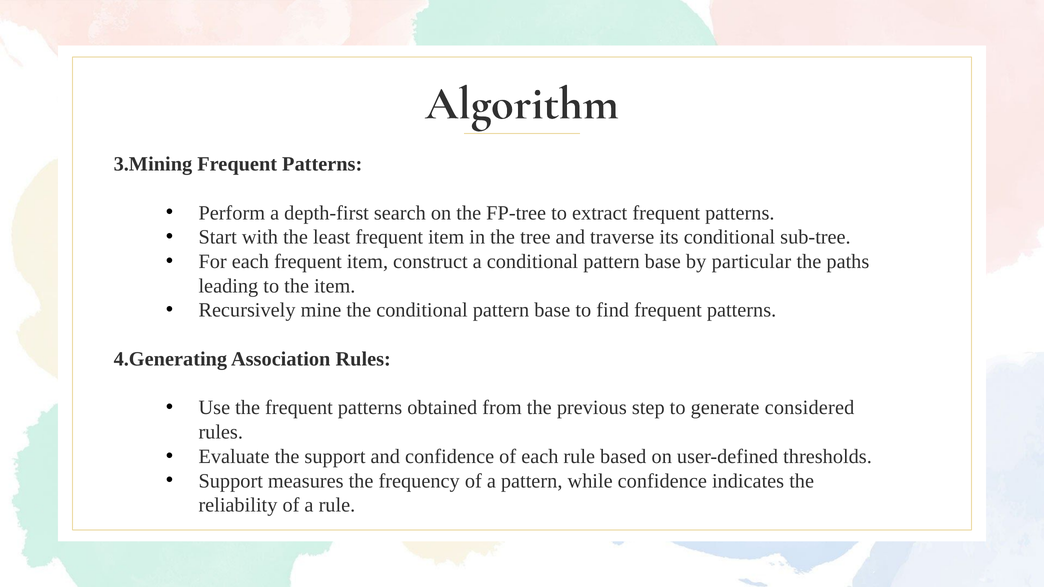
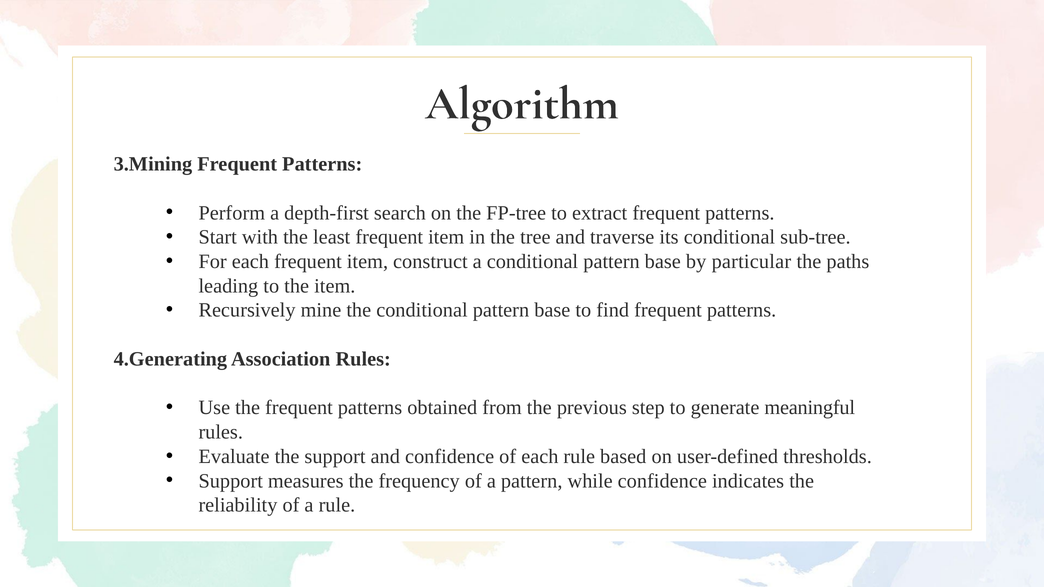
considered: considered -> meaningful (810, 408)
